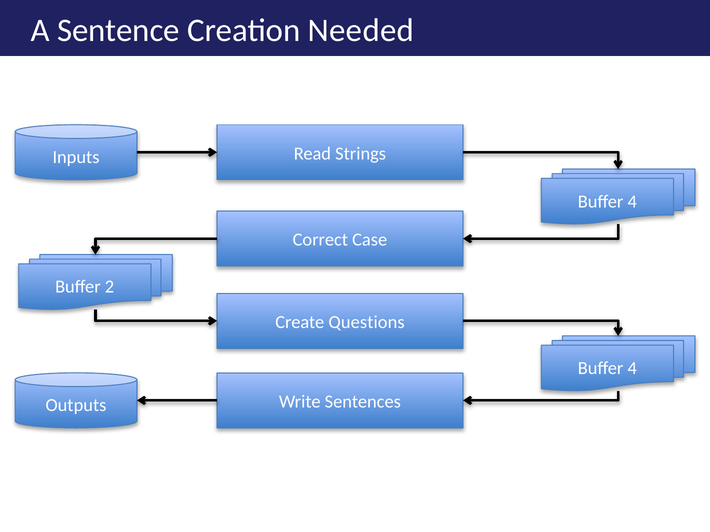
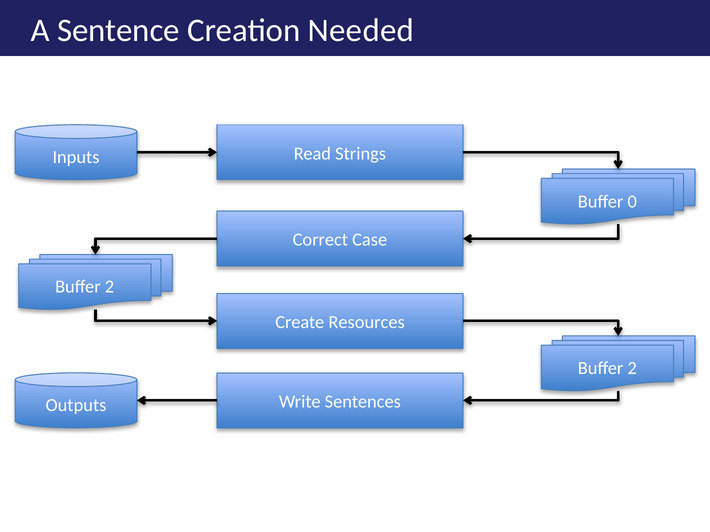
4: 4 -> 0 (632, 202)
Questions: Questions -> Resources (367, 322)
4: 4 -> 2 (632, 369)
